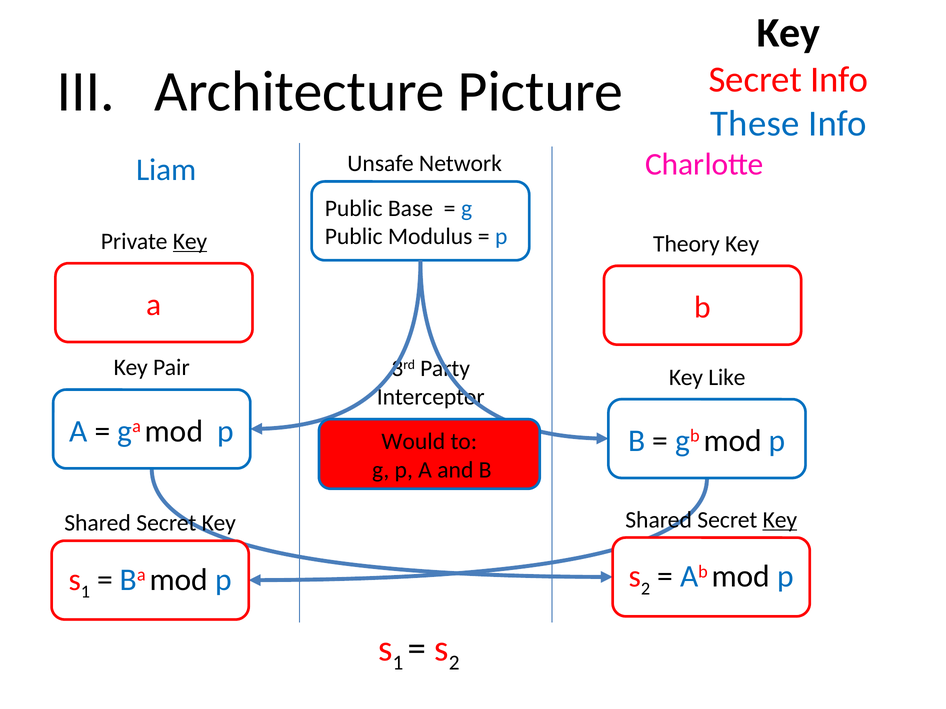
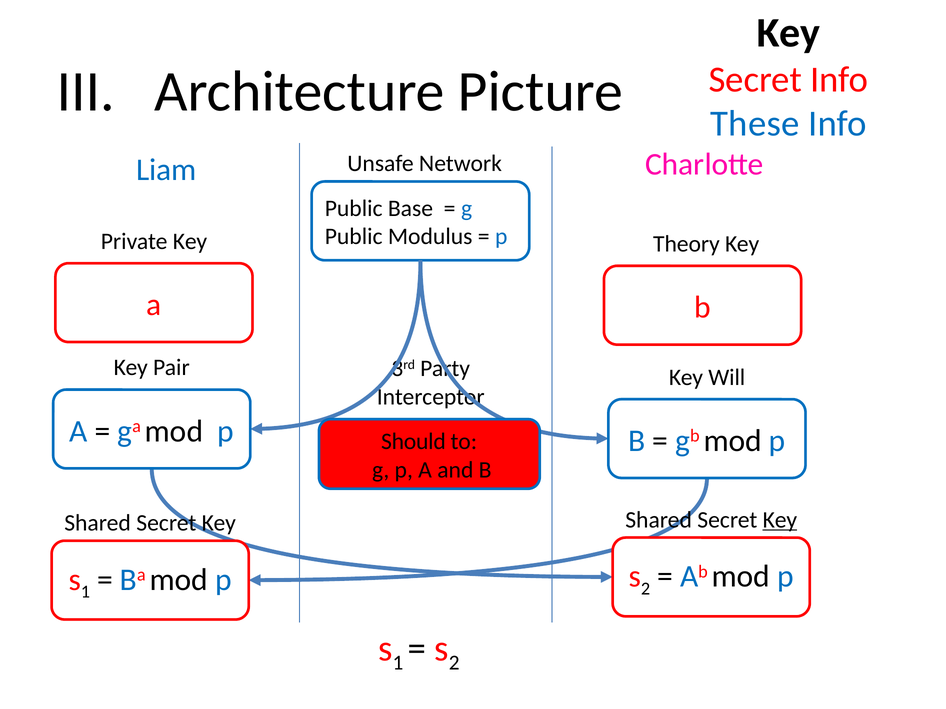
Key underline: present -> none (190, 241)
Like: Like -> Will (727, 378)
Would: Would -> Should (413, 442)
